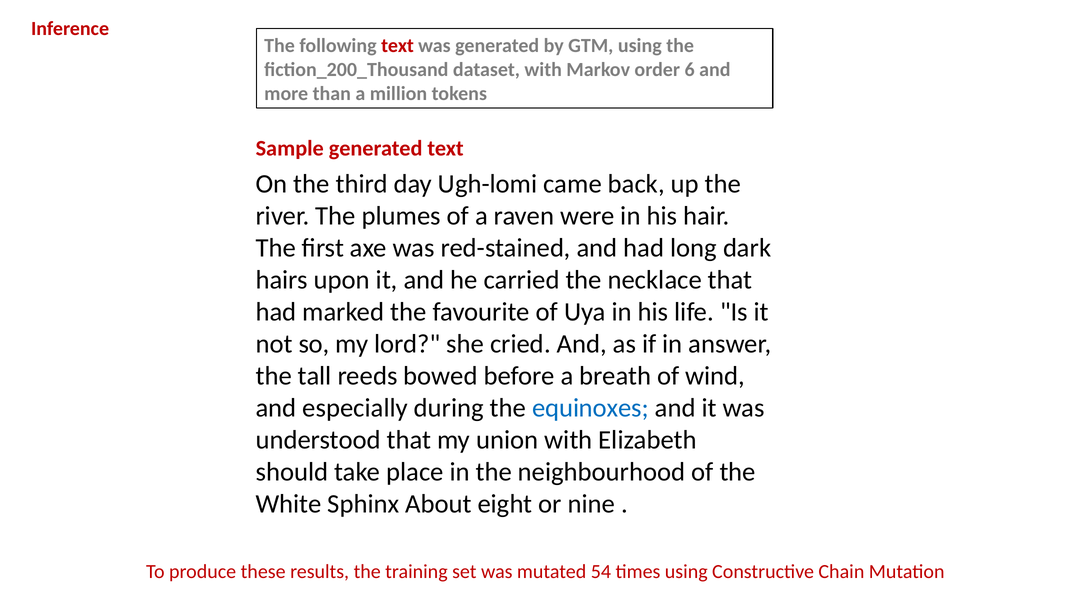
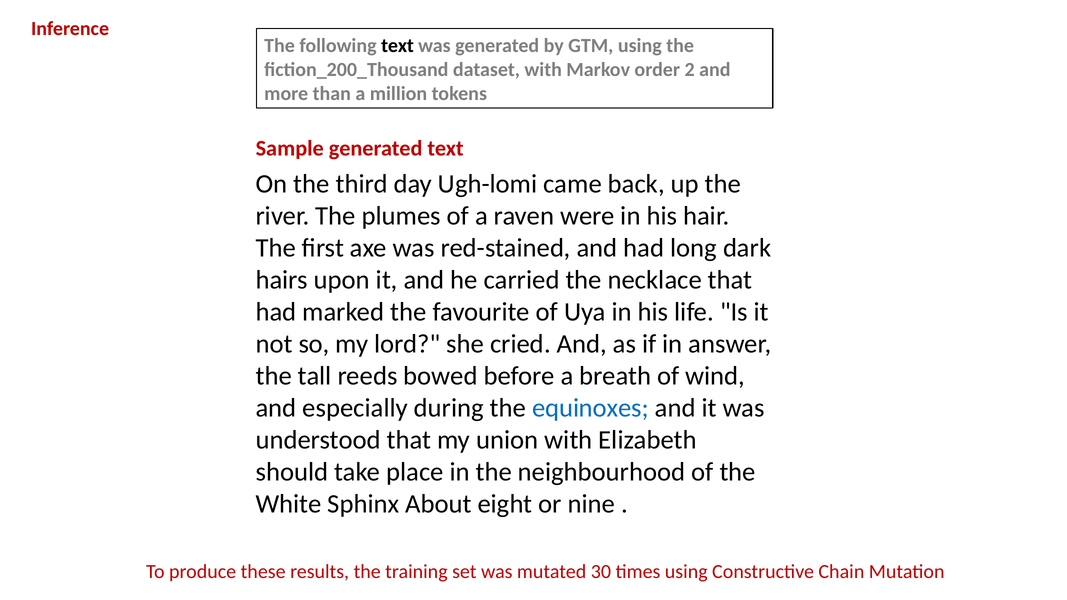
text colour: red -> black (398, 46)
6: 6 -> 2 (690, 70)
54: 54 -> 30 (601, 572)
